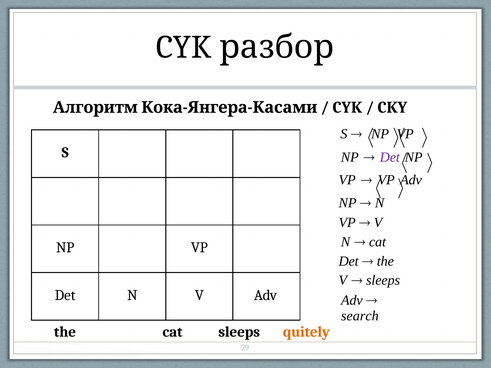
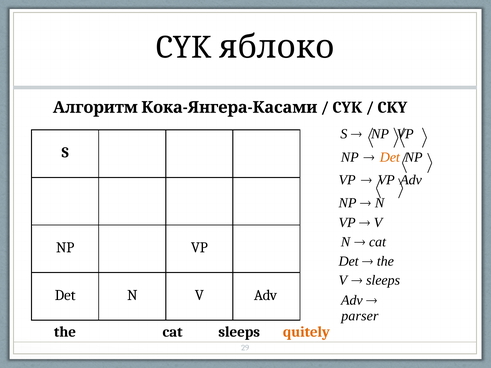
разбор: разбор -> яблоко (277, 47)
Det colour: purple -> orange (390, 157)
search: search -> parser (360, 316)
